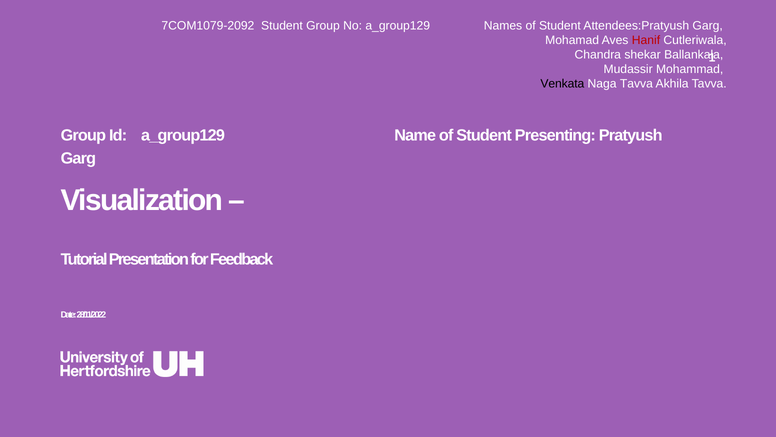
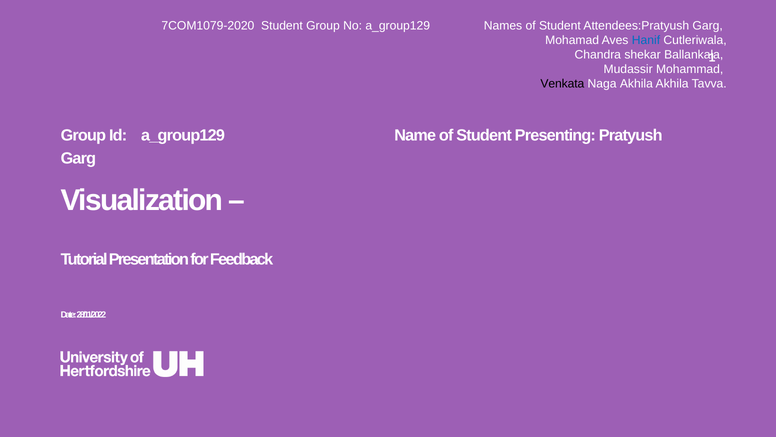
7COM1079-2092: 7COM1079-2092 -> 7COM1079-2020 (208, 26)
Hanif colour: red -> blue (646, 40)
Naga Tavva: Tavva -> Akhila (636, 84)
